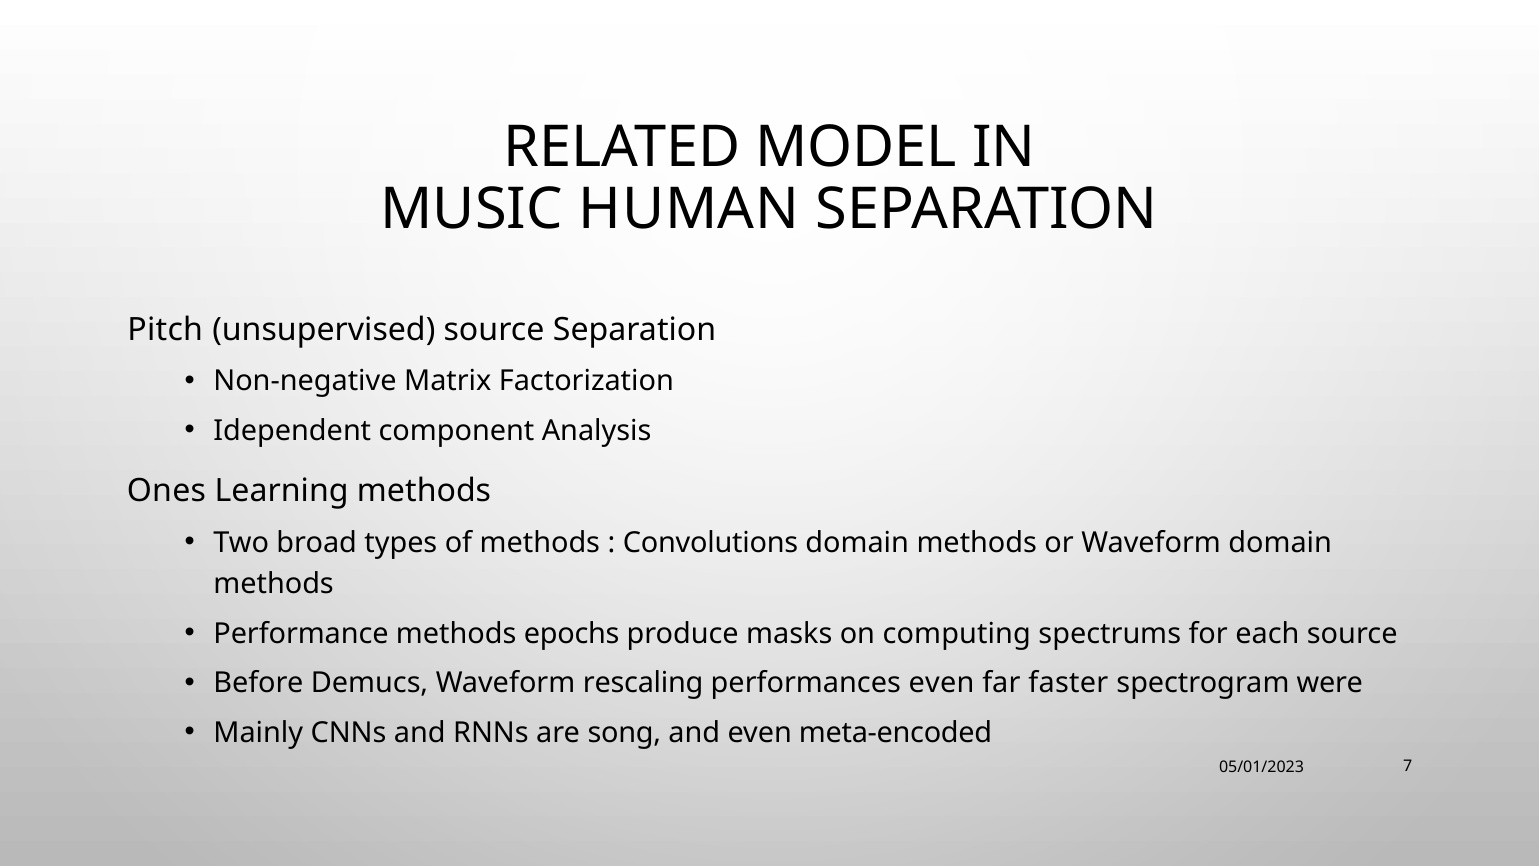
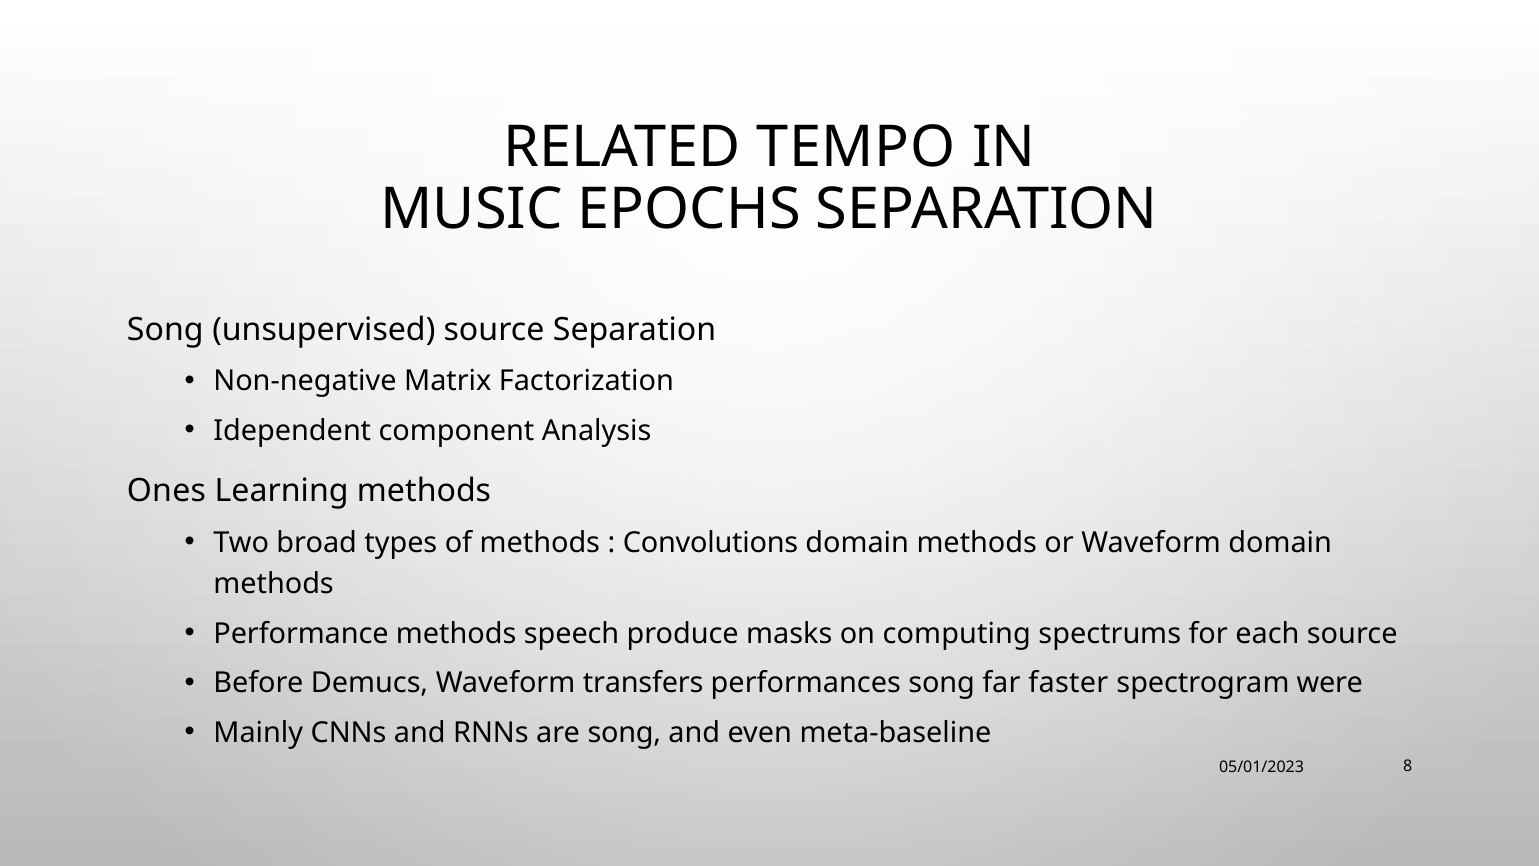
MODEL: MODEL -> TEMPO (856, 147)
HUMAN: HUMAN -> EPOCHS (689, 210)
Pitch: Pitch -> Song (165, 330)
epochs: epochs -> speech (572, 633)
rescaling: rescaling -> transfers (643, 683)
performances even: even -> song (942, 683)
meta-encoded: meta-encoded -> meta-baseline (895, 733)
7: 7 -> 8 (1408, 766)
